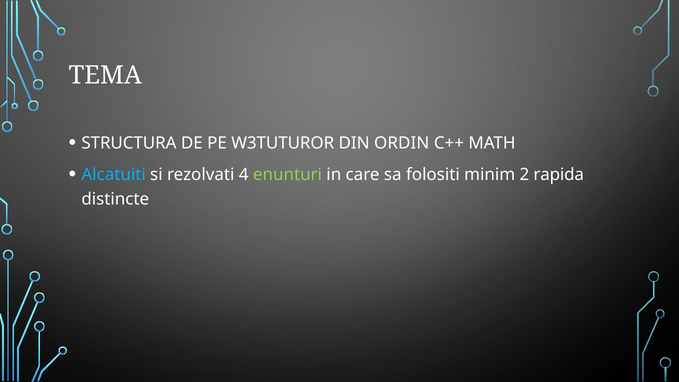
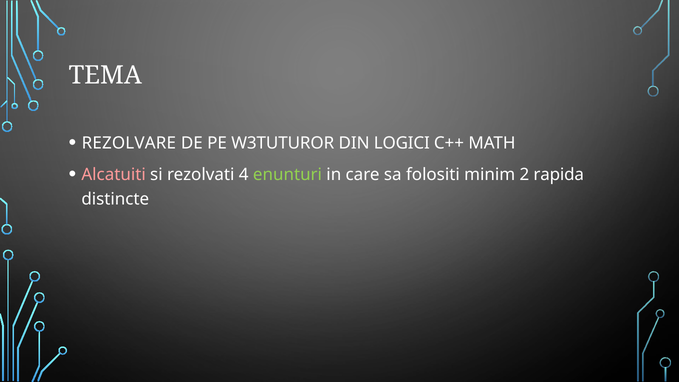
STRUCTURA: STRUCTURA -> REZOLVARE (129, 143)
ORDIN: ORDIN -> LOGICI (402, 143)
Alcatuiti colour: light blue -> pink (114, 175)
